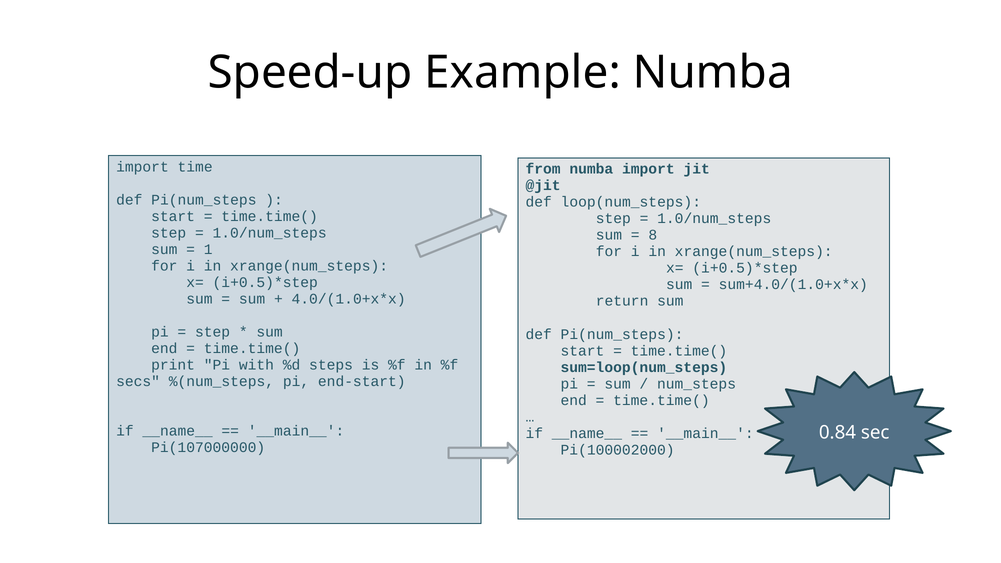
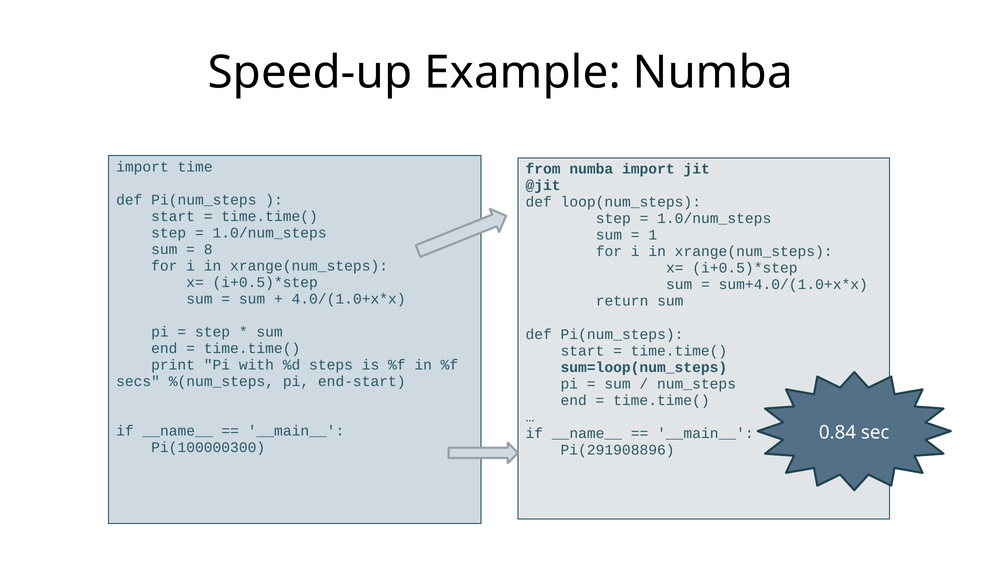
8: 8 -> 1 (653, 235)
1: 1 -> 8 (208, 249)
Pi(107000000: Pi(107000000 -> Pi(100000300 (208, 448)
Pi(100002000: Pi(100002000 -> Pi(291908896 (618, 450)
